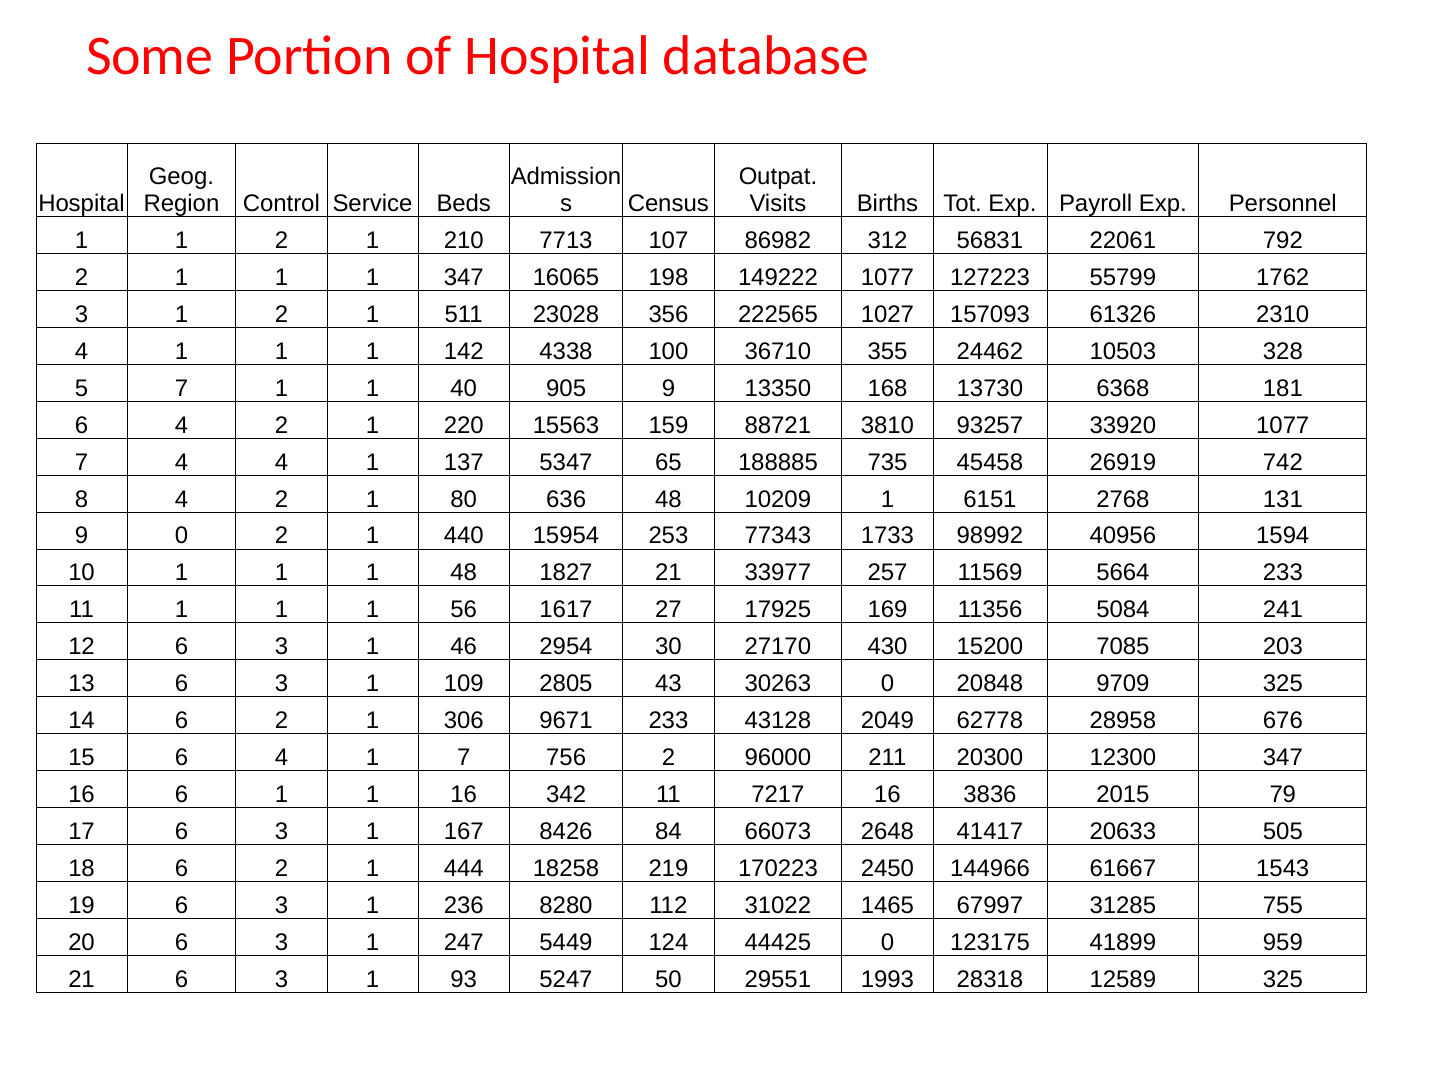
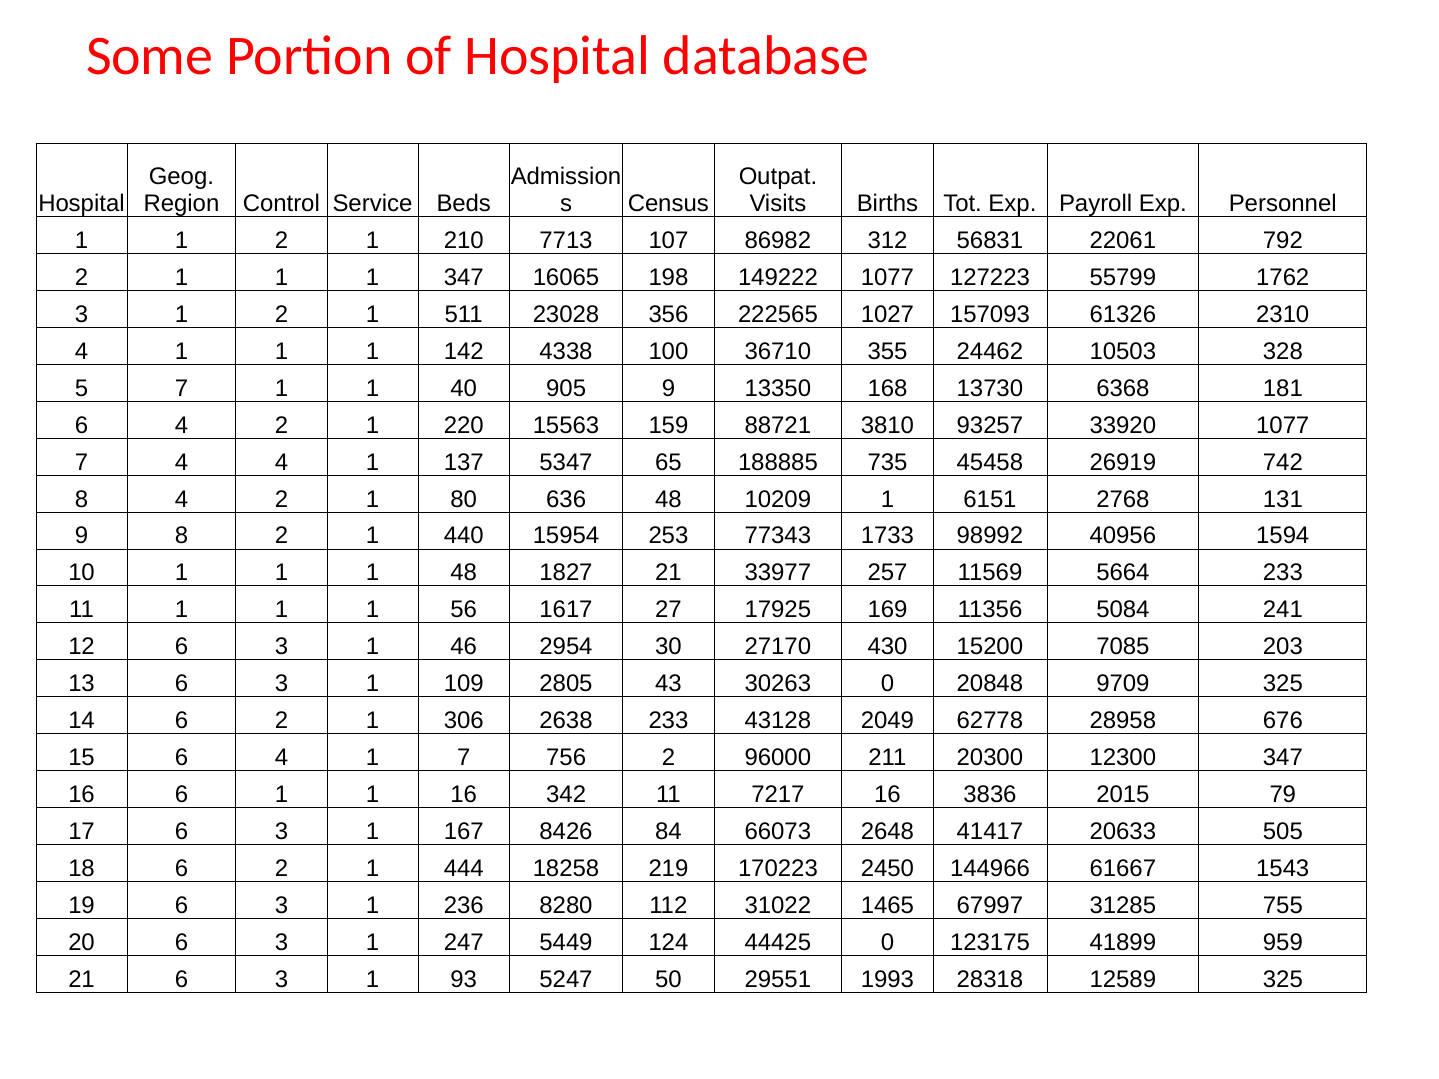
9 0: 0 -> 8 (182, 536)
9671: 9671 -> 2638 (566, 721)
